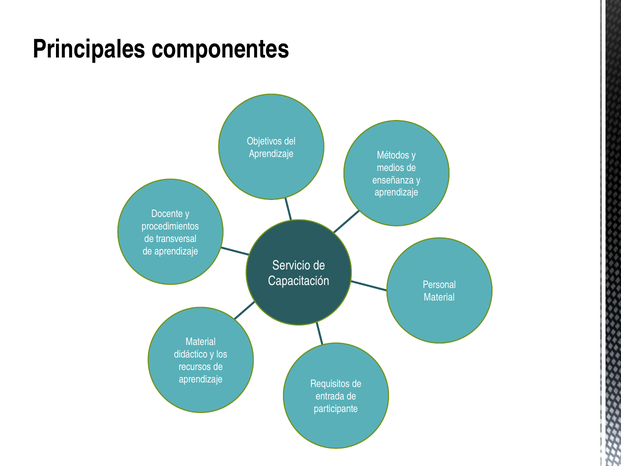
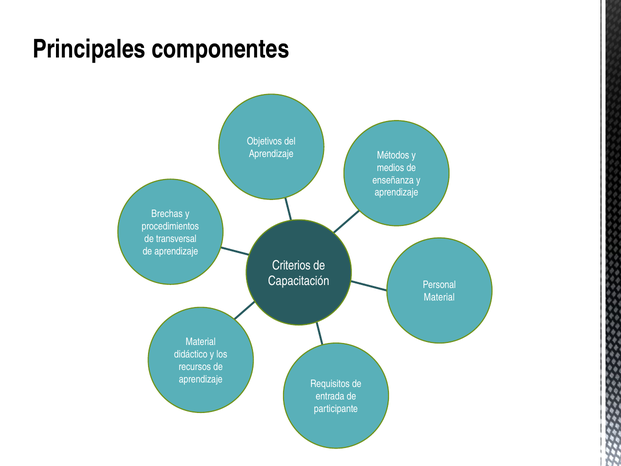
Docente: Docente -> Brechas (167, 214)
Servicio: Servicio -> Criterios (291, 265)
